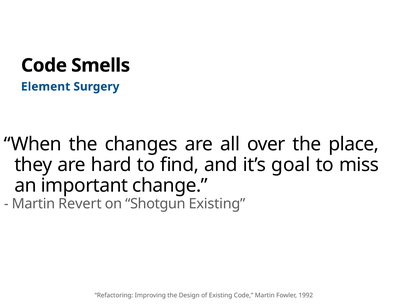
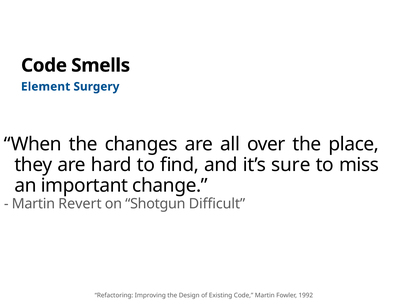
goal: goal -> sure (291, 165)
Shotgun Existing: Existing -> Difficult (217, 204)
